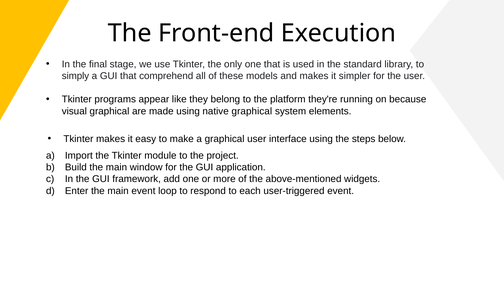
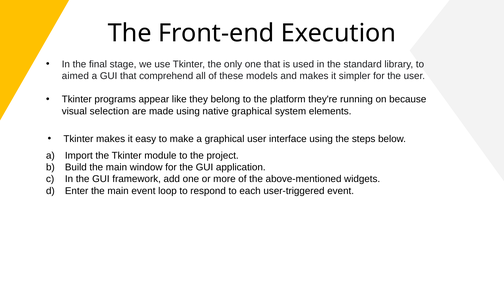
simply: simply -> aimed (75, 76)
visual graphical: graphical -> selection (109, 111)
